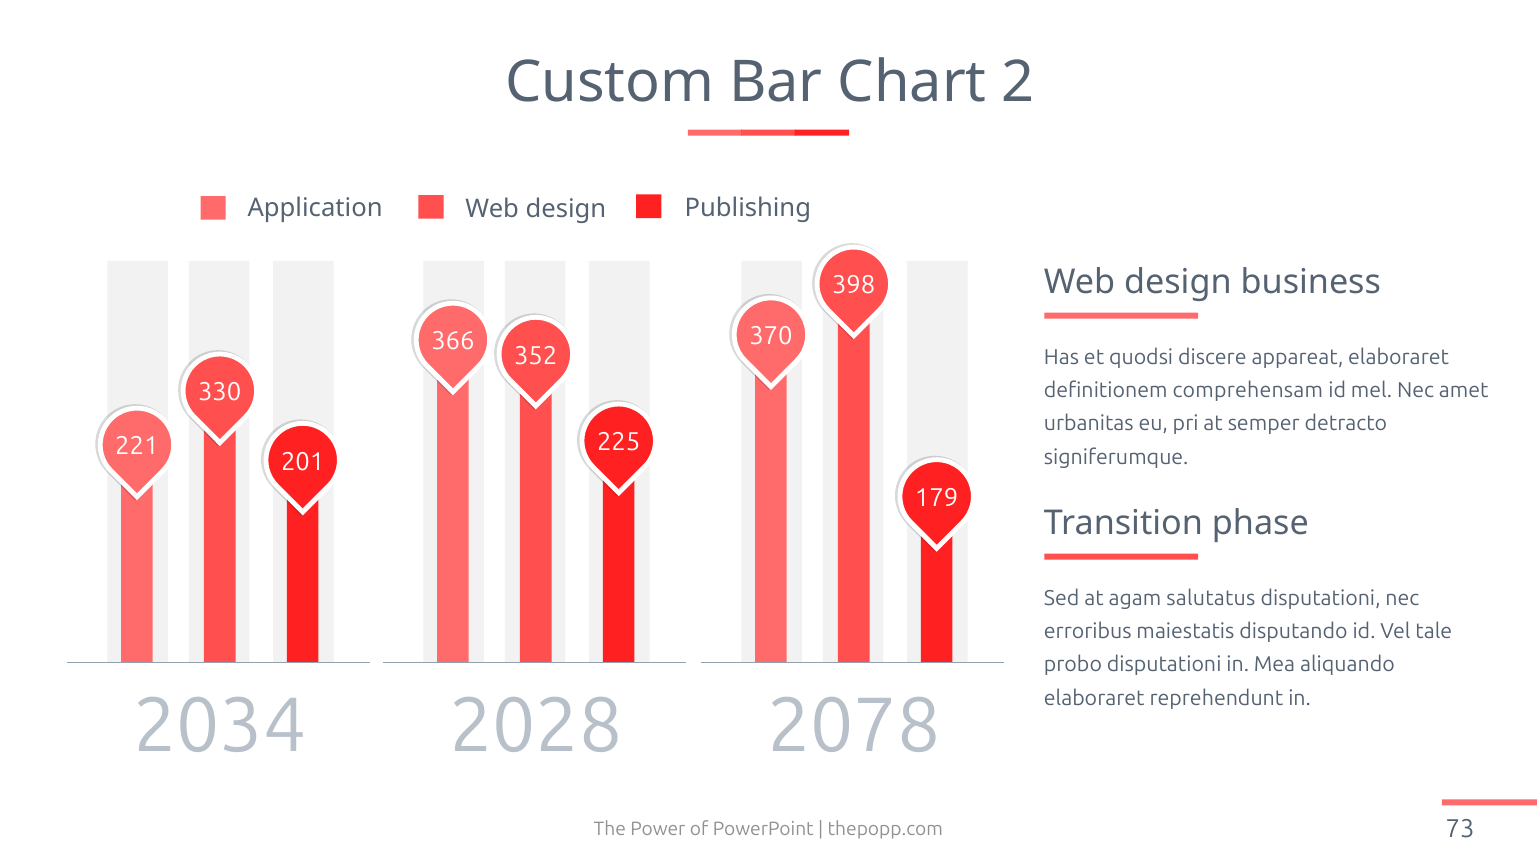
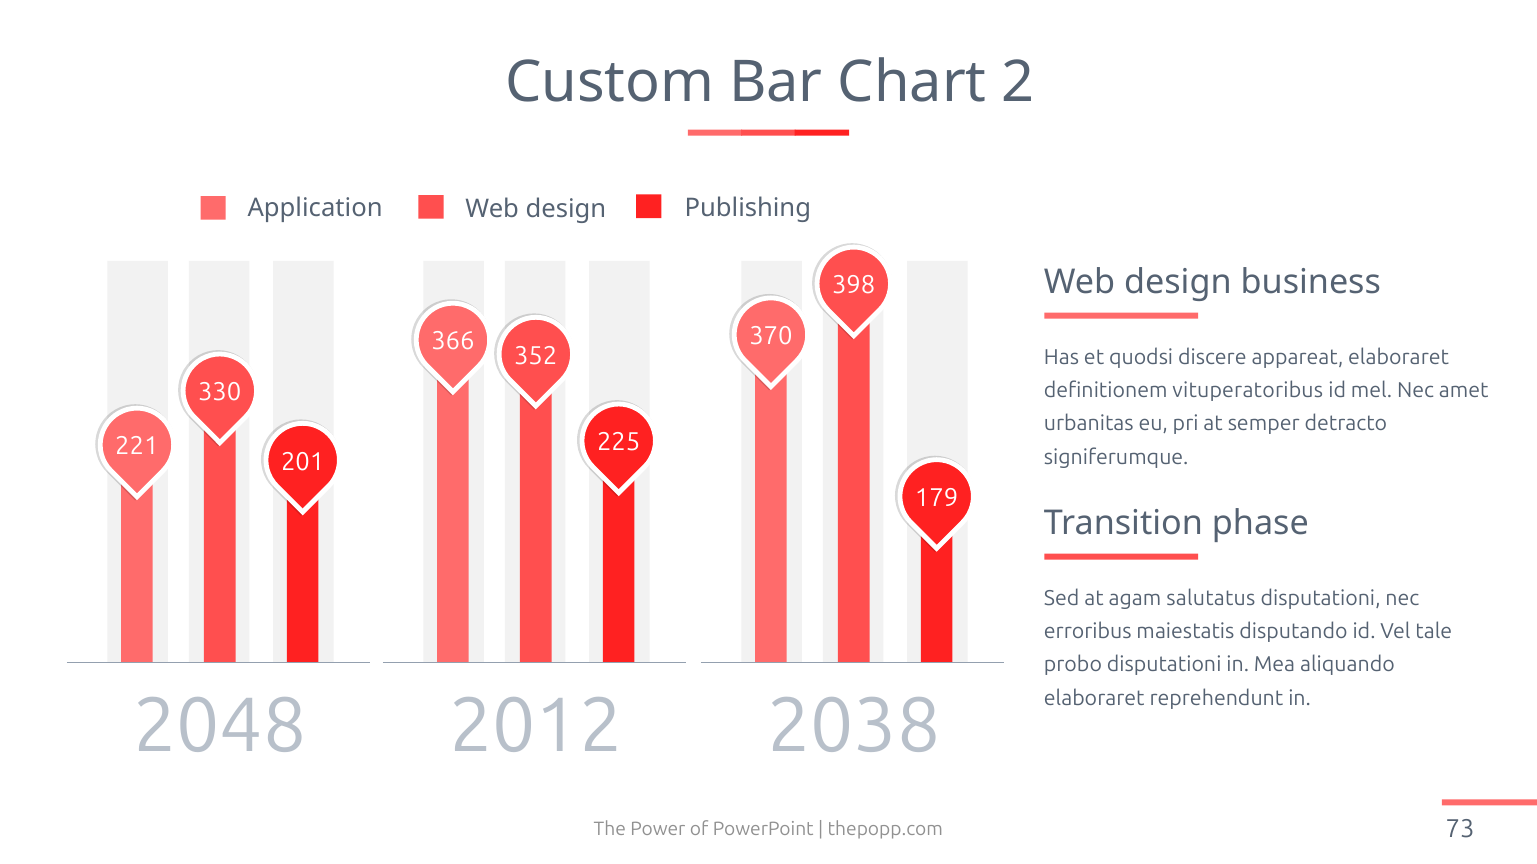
comprehensam: comprehensam -> vituperatoribus (1248, 391)
2034: 2034 -> 2048 (220, 727)
2028: 2028 -> 2012 (536, 727)
2078: 2078 -> 2038 (854, 727)
